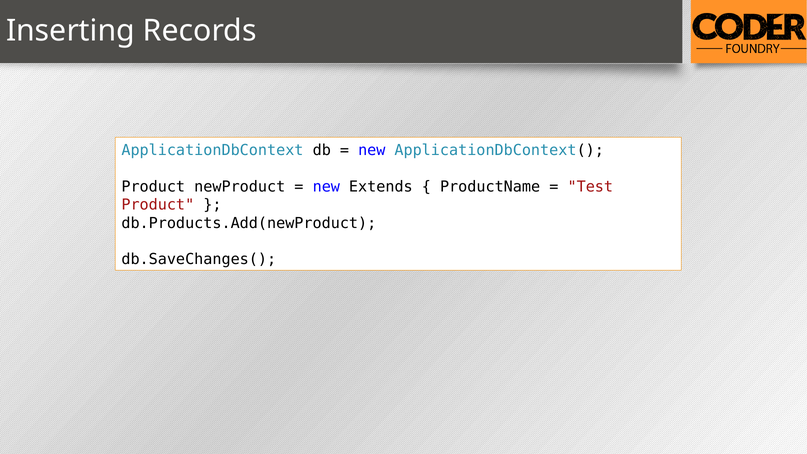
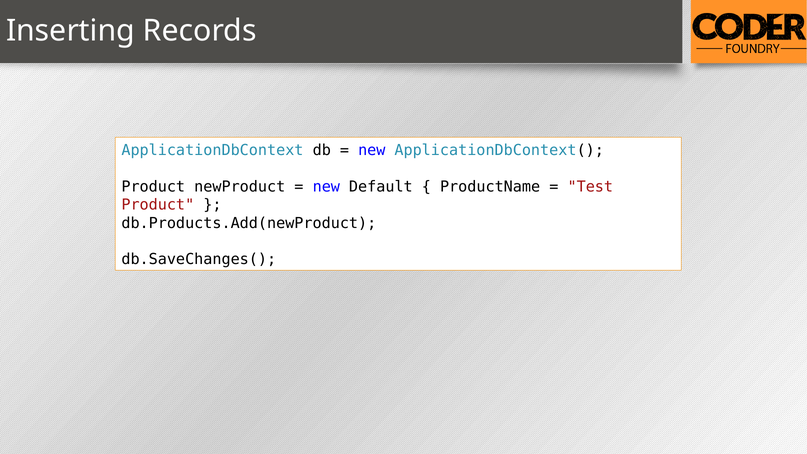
Extends: Extends -> Default (381, 187)
